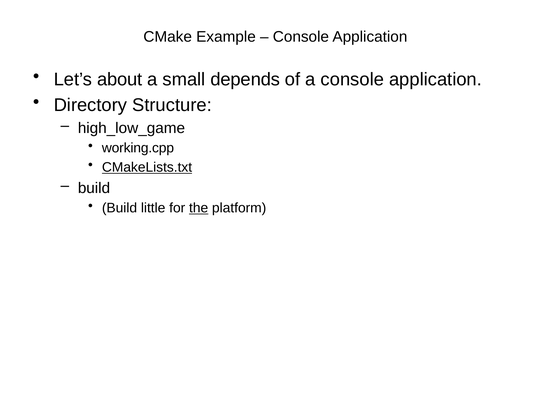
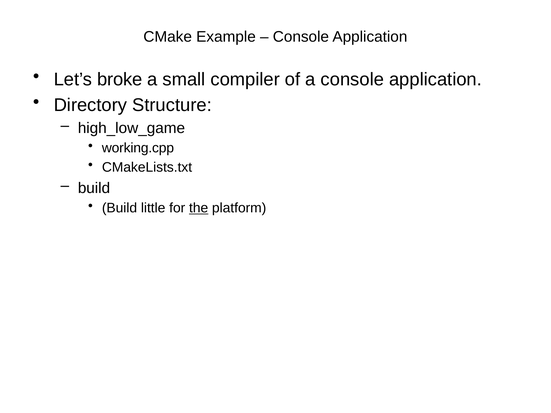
about: about -> broke (120, 79)
depends: depends -> compiler (245, 79)
CMakeLists.txt underline: present -> none (147, 167)
